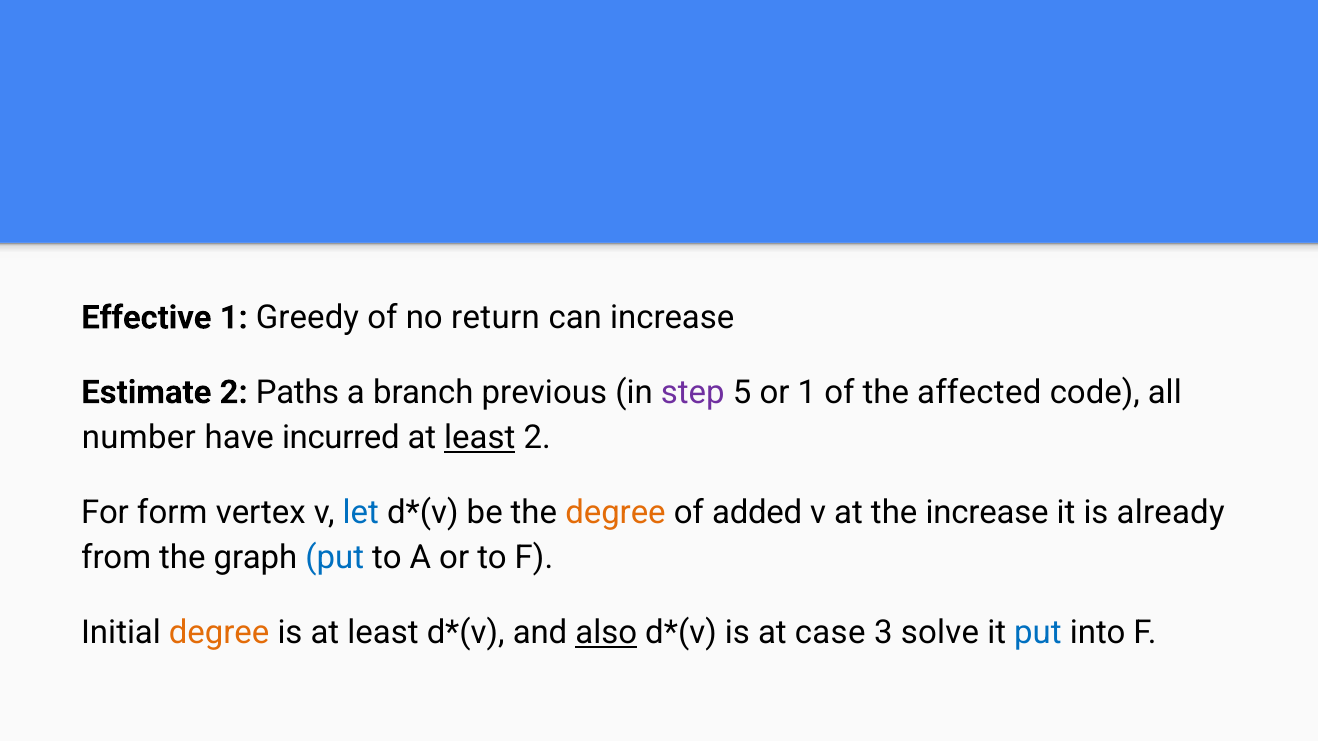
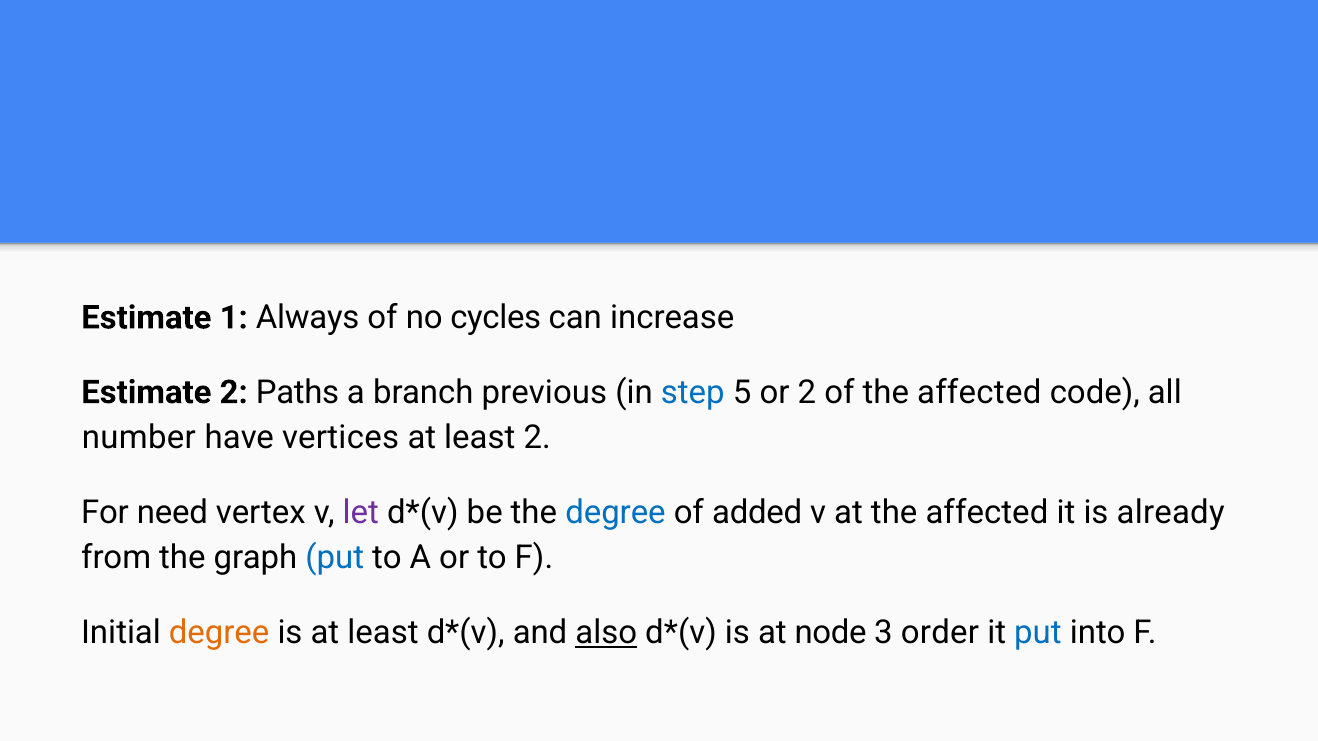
Effective: Effective -> Estimate (146, 318)
Greedy: Greedy -> Always (308, 318)
return: return -> cycles (496, 318)
step colour: purple -> blue (693, 393)
or 1: 1 -> 2 (807, 393)
incurred: incurred -> vertices (341, 438)
least underline: present -> none (480, 438)
form: form -> need (172, 513)
let colour: blue -> purple (361, 513)
degree colour: orange -> blue (616, 513)
at the increase: increase -> affected (987, 513)
case: case -> node (831, 633)
solve: solve -> order (940, 633)
